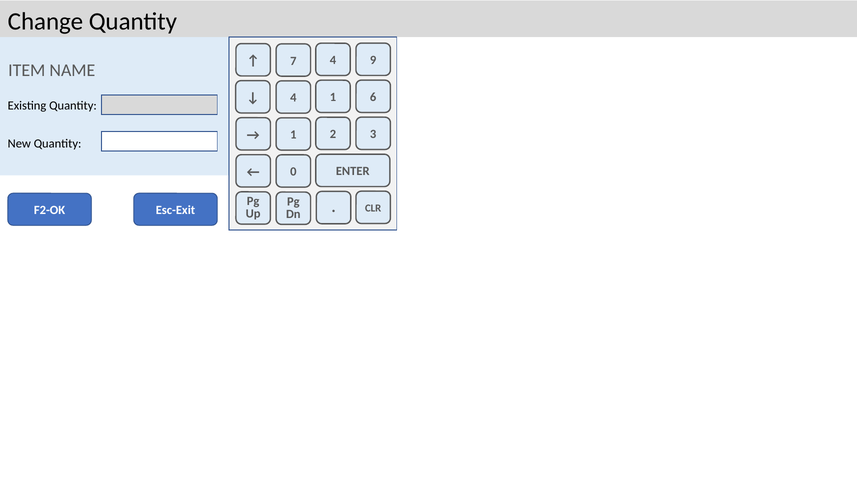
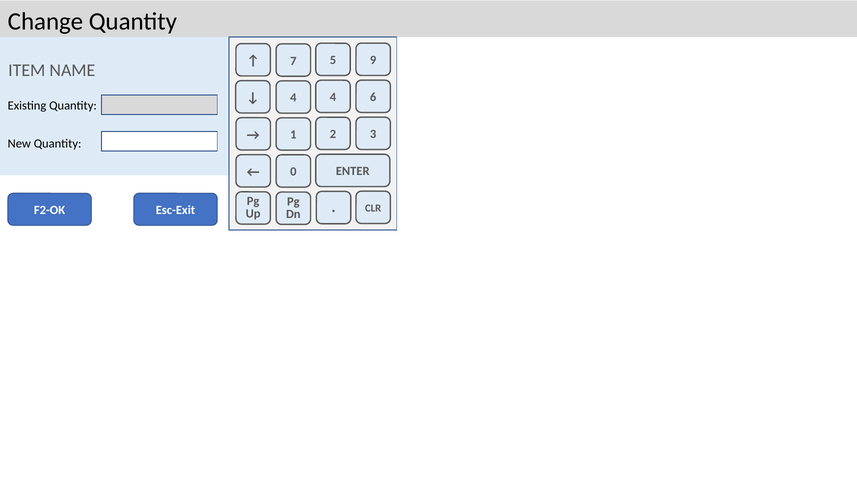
7 4: 4 -> 5 (333, 60)
4 1: 1 -> 4 (333, 97)
